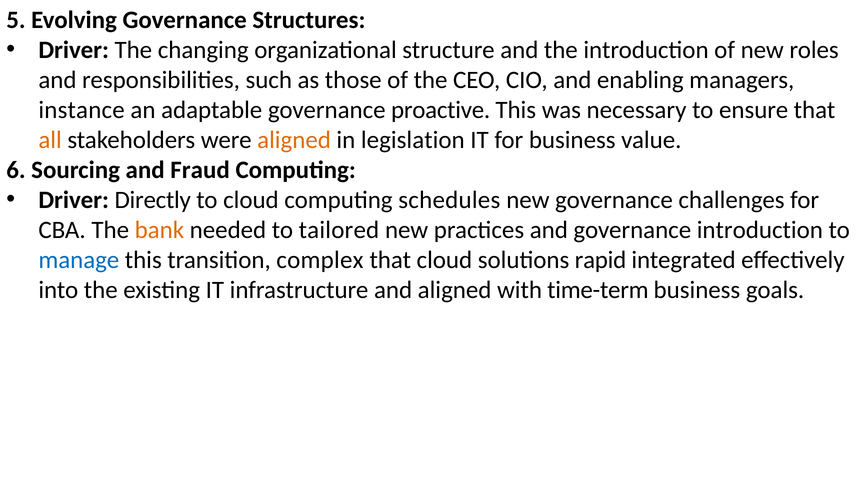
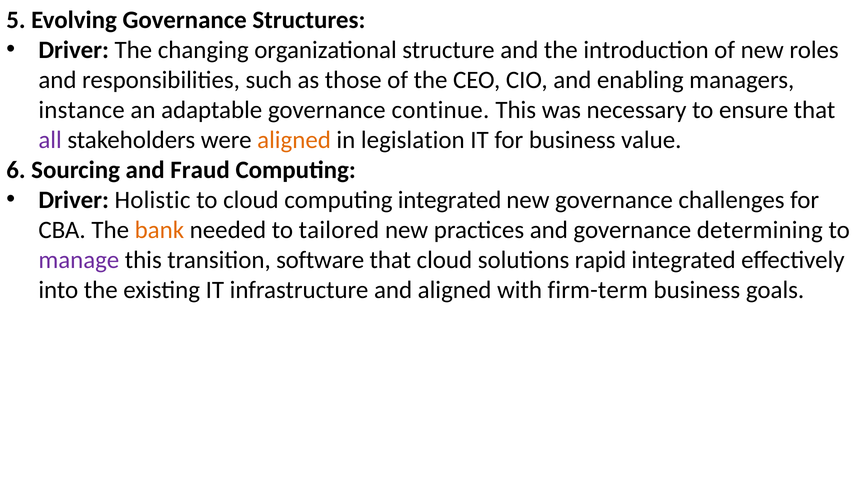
proactive: proactive -> continue (440, 110)
all colour: orange -> purple (50, 140)
Directly: Directly -> Holistic (152, 200)
computing schedules: schedules -> integrated (450, 200)
governance introduction: introduction -> determining (760, 230)
manage colour: blue -> purple (79, 260)
complex: complex -> software (320, 260)
time-term: time-term -> firm-term (598, 290)
